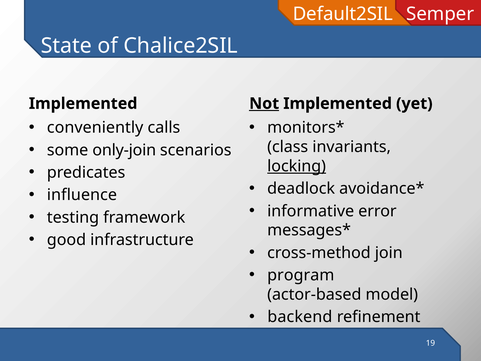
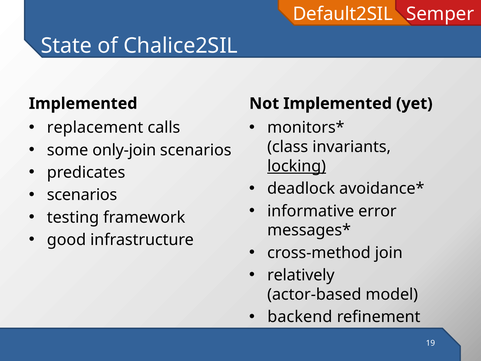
Not underline: present -> none (264, 103)
conveniently: conveniently -> replacement (95, 128)
influence: influence -> scenarios (82, 195)
program: program -> relatively (301, 275)
